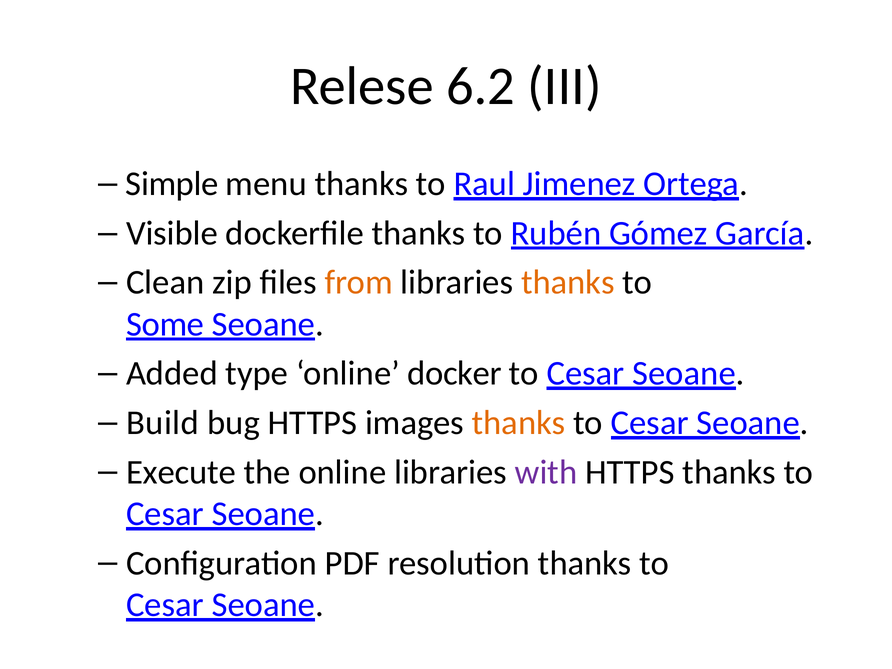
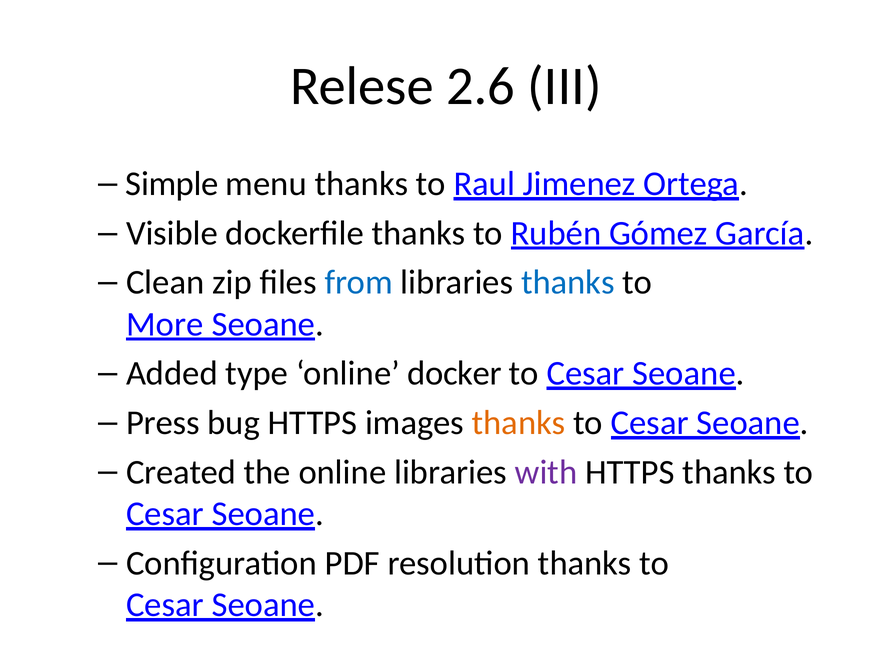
6.2: 6.2 -> 2.6 (481, 86)
from colour: orange -> blue (359, 282)
thanks colour: orange -> blue (568, 282)
Some: Some -> More (165, 324)
Build: Build -> Press (163, 423)
Execute: Execute -> Created (181, 472)
